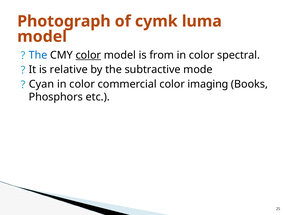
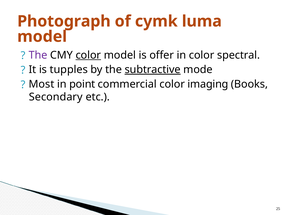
The colour: blue -> purple (38, 55)
from: from -> offer (162, 55)
relative: relative -> tupples (69, 70)
subtractive underline: none -> present (153, 70)
Cyan: Cyan -> Most (42, 84)
color: color -> point (82, 84)
Phosphors: Phosphors -> Secondary (56, 97)
